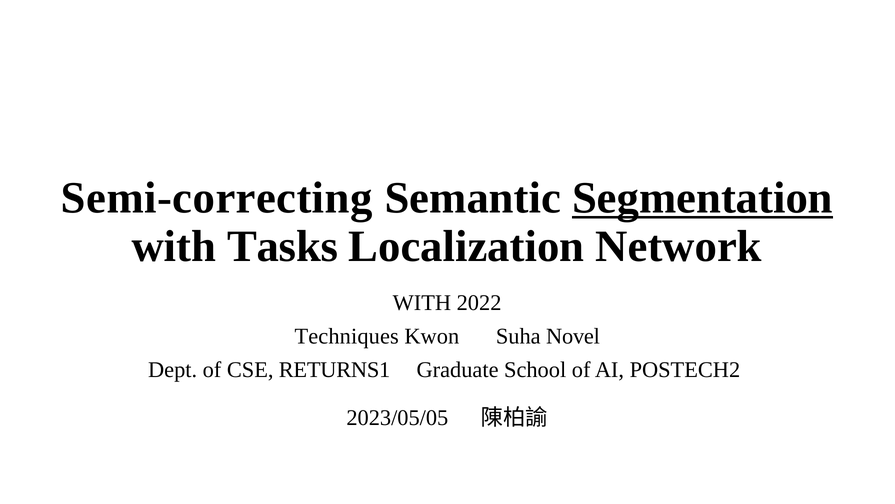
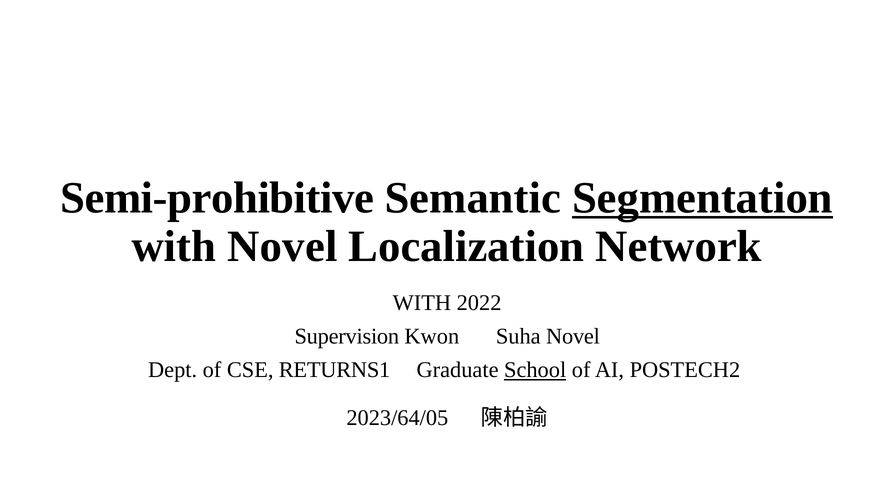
Semi-correcting: Semi-correcting -> Semi-prohibitive (217, 198)
with Tasks: Tasks -> Novel (282, 246)
Techniques: Techniques -> Supervision (347, 336)
School underline: none -> present (535, 370)
2023/05/05: 2023/05/05 -> 2023/64/05 (397, 417)
